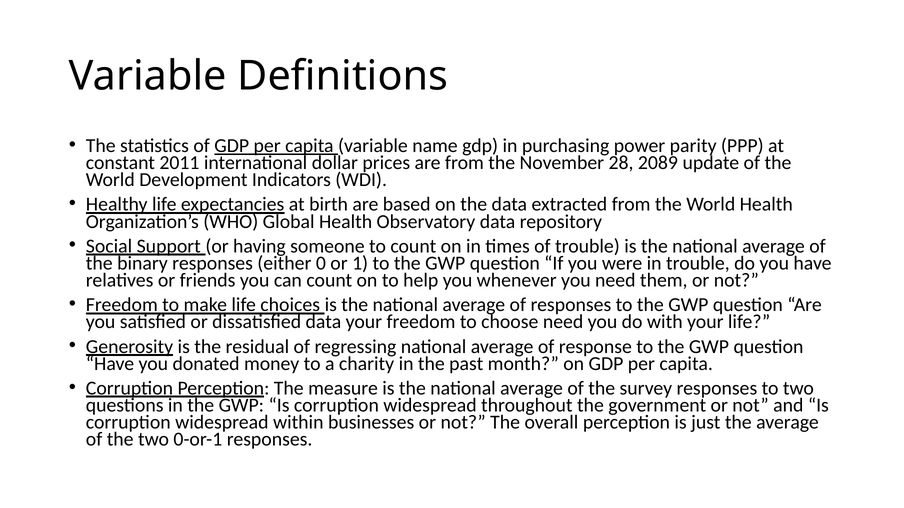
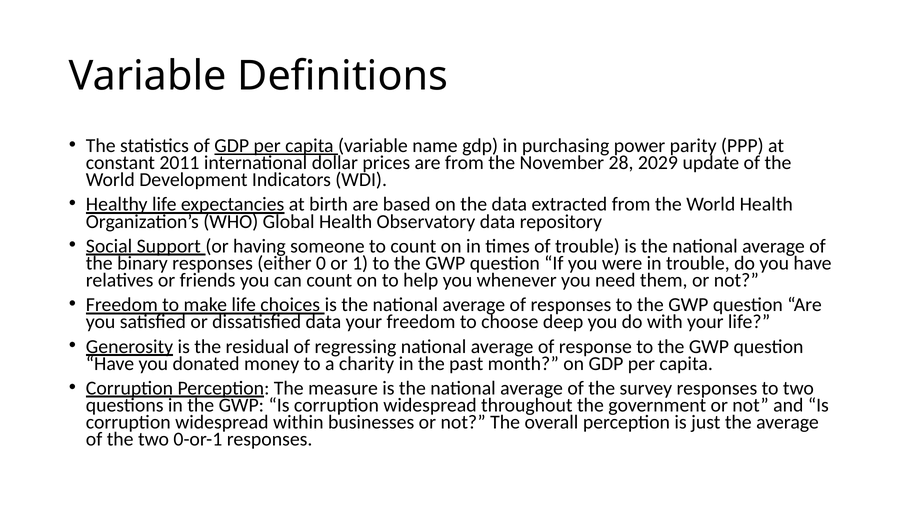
2089: 2089 -> 2029 (658, 163)
choose need: need -> deep (563, 322)
